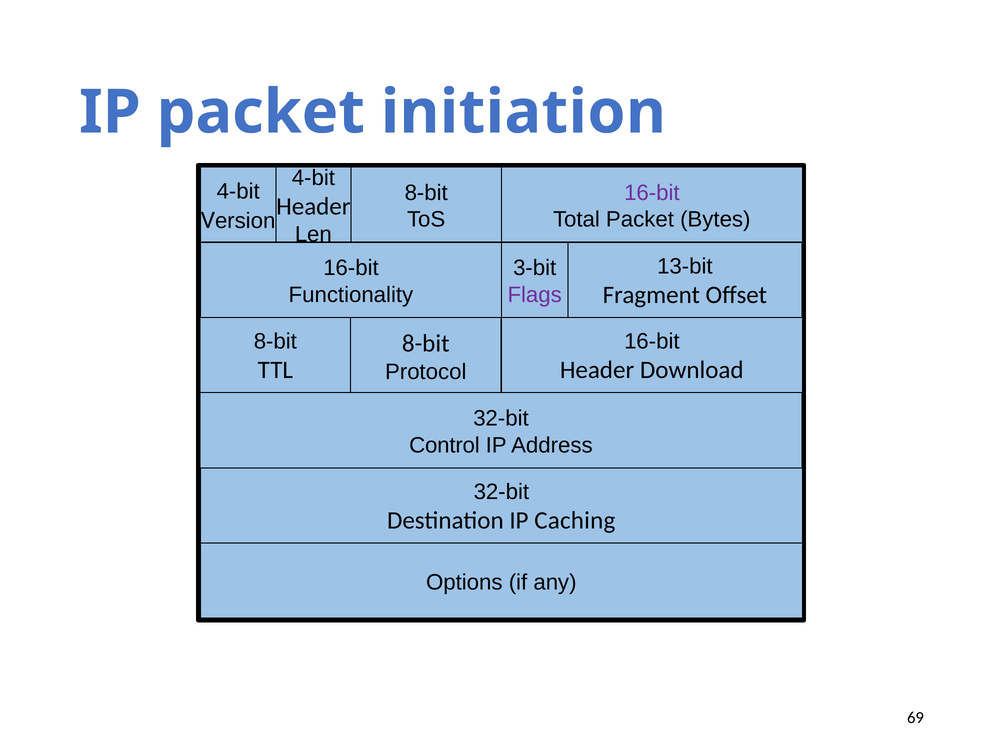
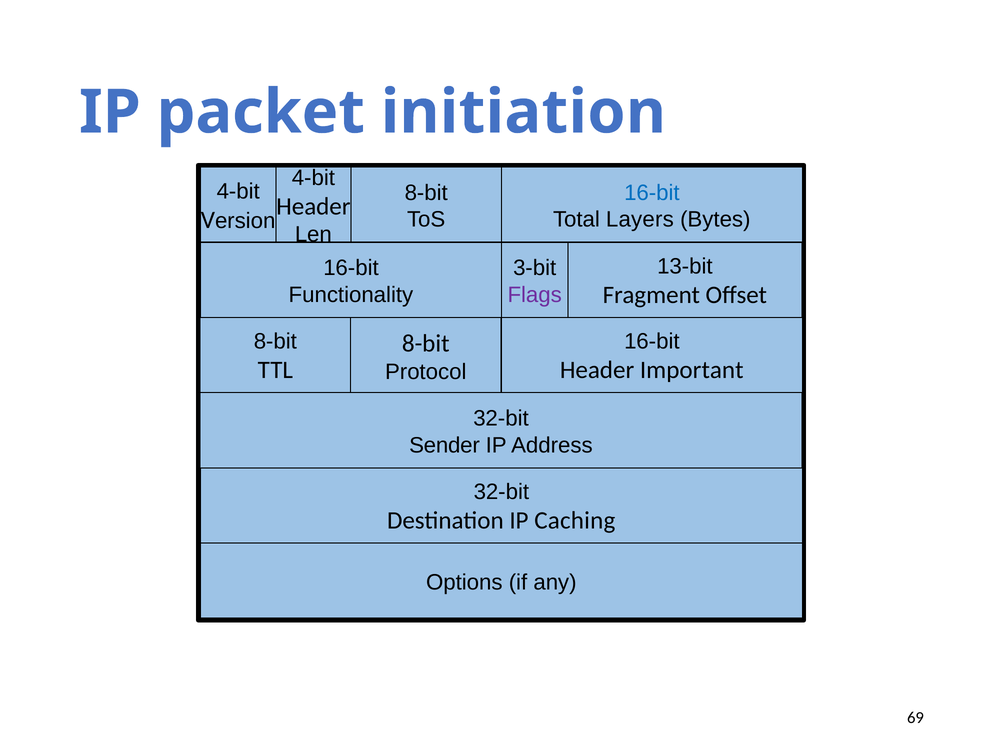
16-bit colour: purple -> blue (652, 193)
Total Packet: Packet -> Layers (640, 220)
Download: Download -> Important (692, 370)
Control: Control -> Sender (444, 445)
